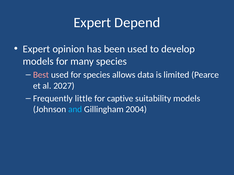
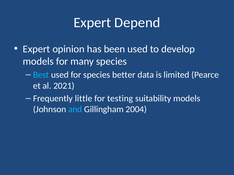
Best colour: pink -> light blue (41, 75)
allows: allows -> better (124, 75)
2027: 2027 -> 2021 (64, 86)
captive: captive -> testing (120, 99)
